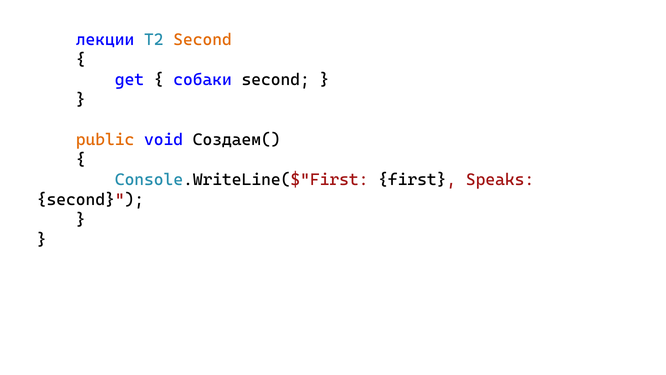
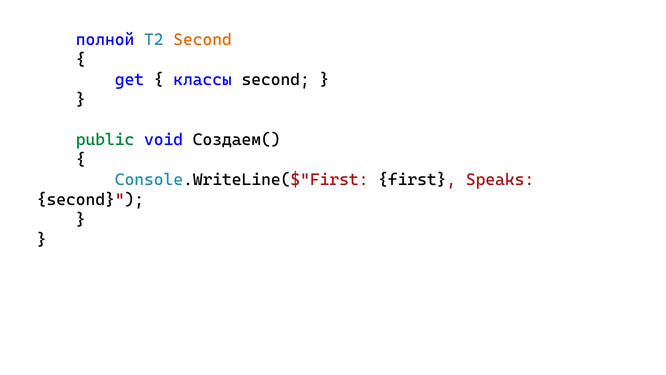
лекции: лекции -> полной (105, 39)
собаки: собаки -> классы (203, 79)
public colour: orange -> green (105, 139)
